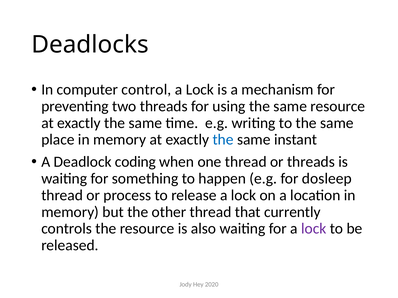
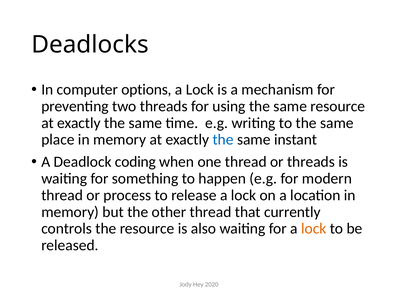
control: control -> options (147, 90)
dosleep: dosleep -> modern (327, 179)
lock colour: purple -> orange (314, 229)
